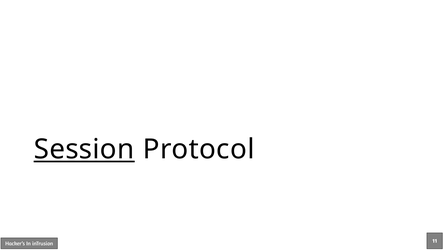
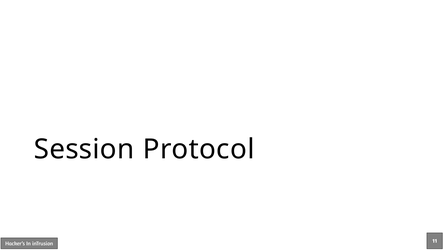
Session underline: present -> none (84, 149)
